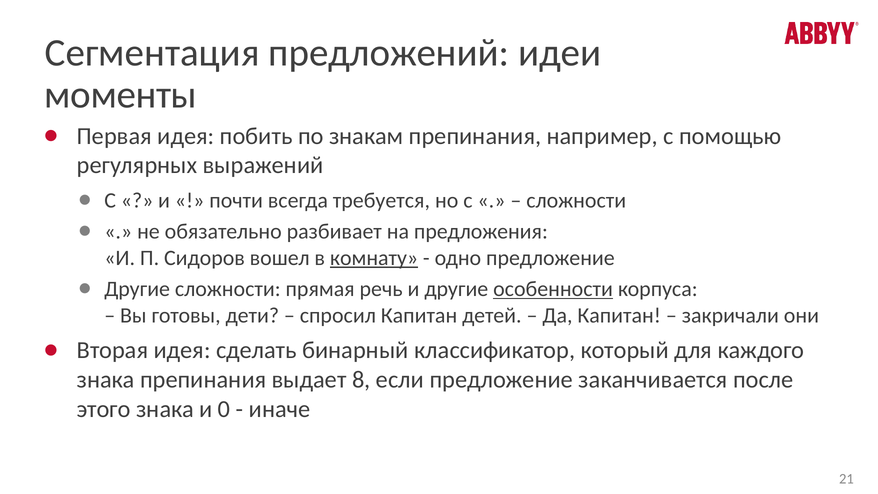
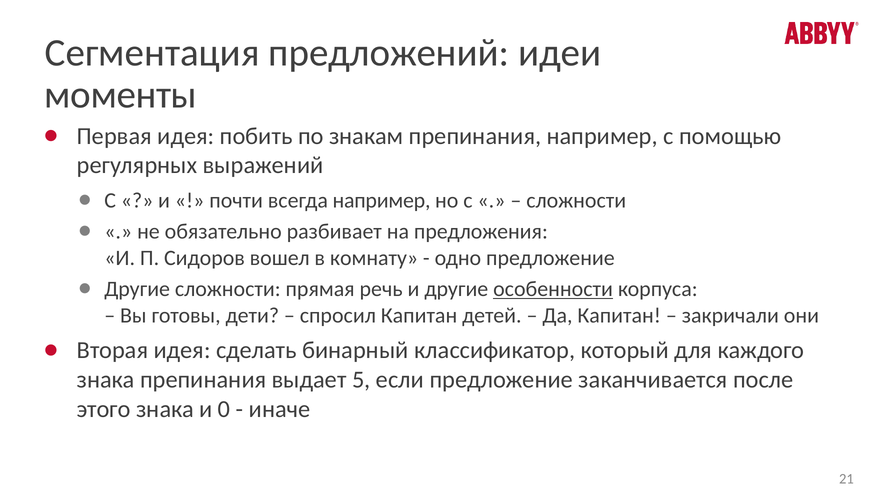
всегда требуется: требуется -> например (382, 200)
комнату underline: present -> none (374, 258)
8: 8 -> 5 (361, 380)
